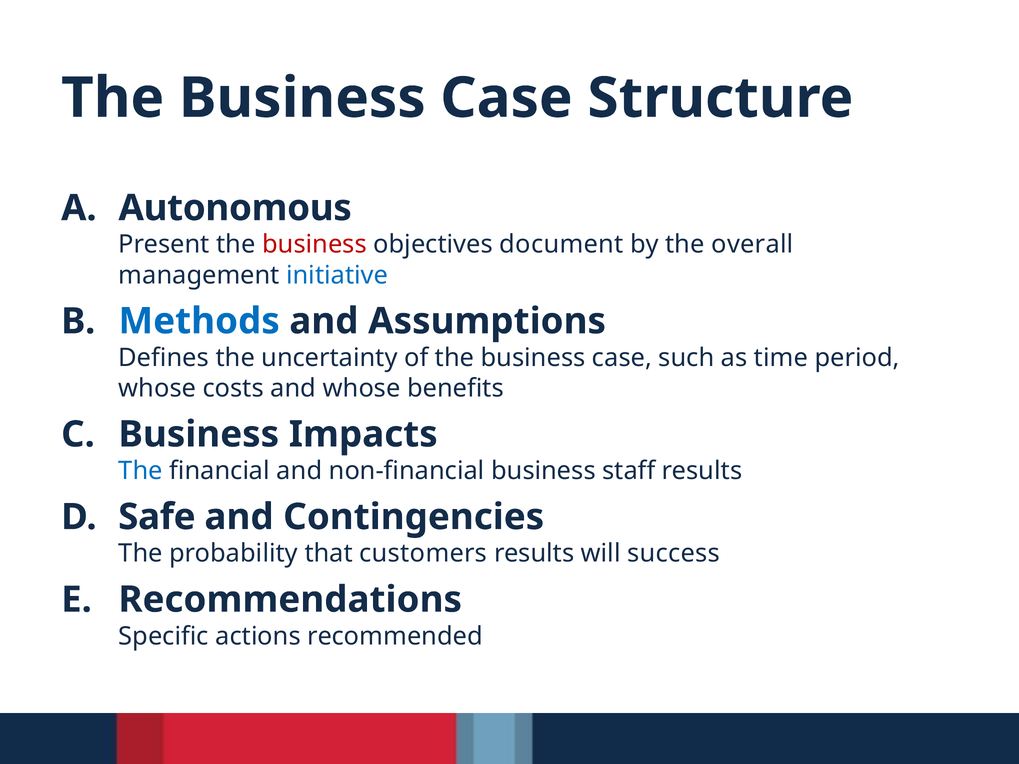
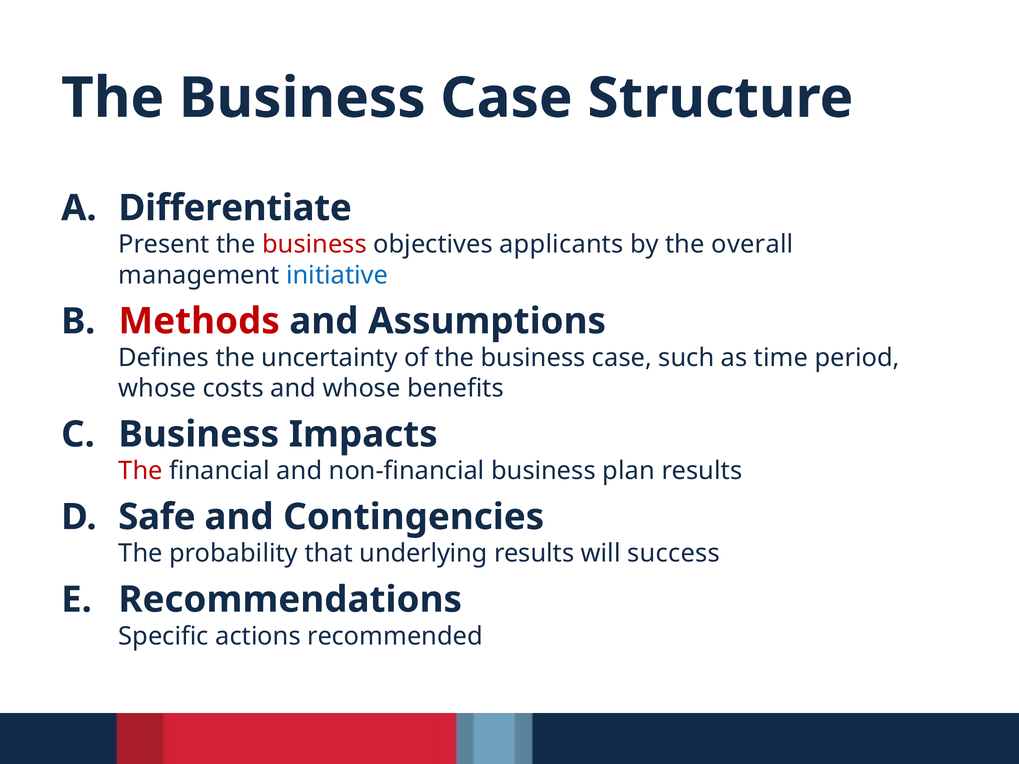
Autonomous: Autonomous -> Differentiate (235, 208)
document: document -> applicants (561, 245)
Methods colour: blue -> red (199, 321)
The colour: blue -> red (141, 471)
staff: staff -> plan (629, 471)
customers: customers -> underlying (424, 554)
